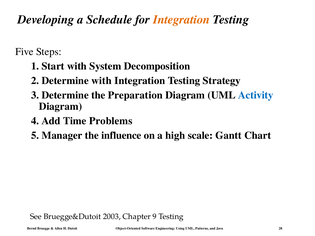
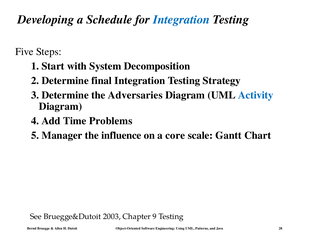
Integration colour: orange -> blue (181, 20)
Determine with: with -> final (102, 81)
Preparation: Preparation -> Adversaries (135, 95)
high: high -> core (175, 136)
